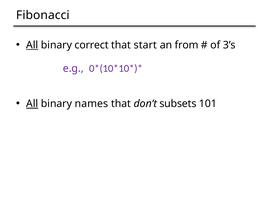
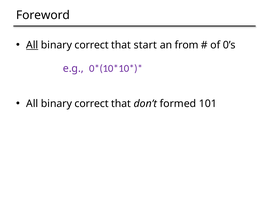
Fibonacci: Fibonacci -> Foreword (43, 15)
3’s: 3’s -> 0’s (229, 45)
All underline: present -> none (32, 104)
names: names -> correct (92, 104)
subsets: subsets -> formed (178, 104)
